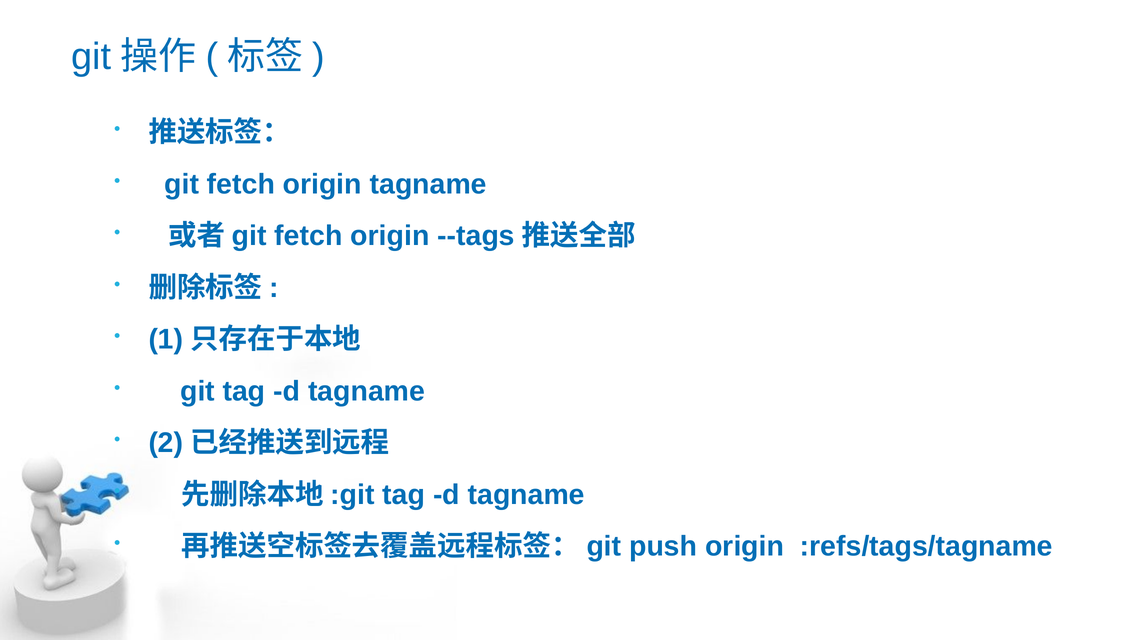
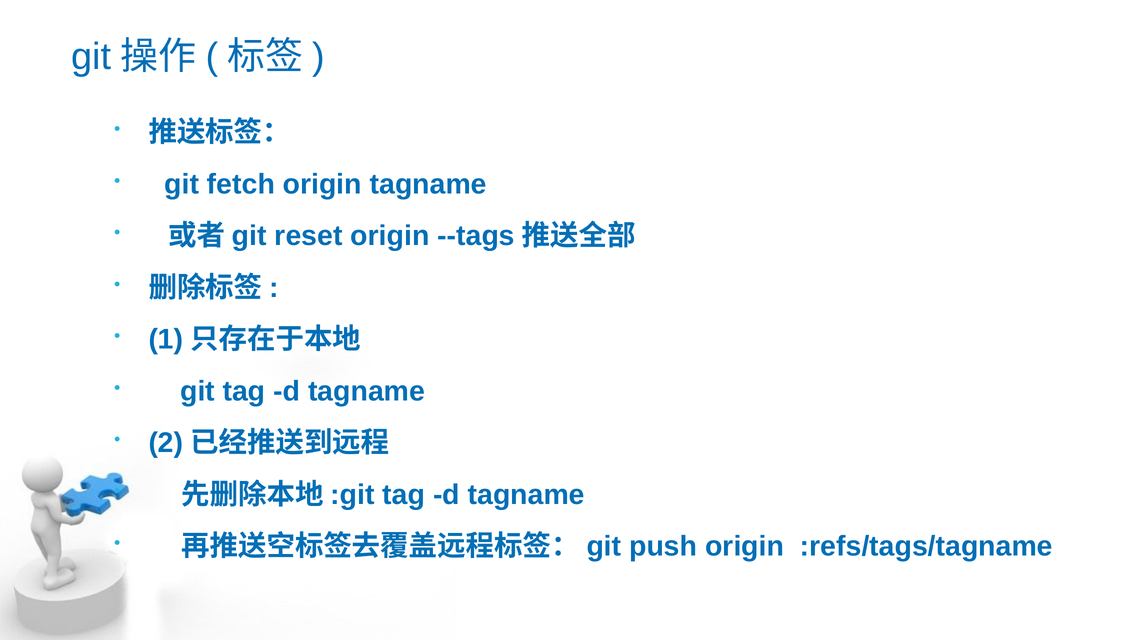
fetch: fetch -> reset (309, 236)
